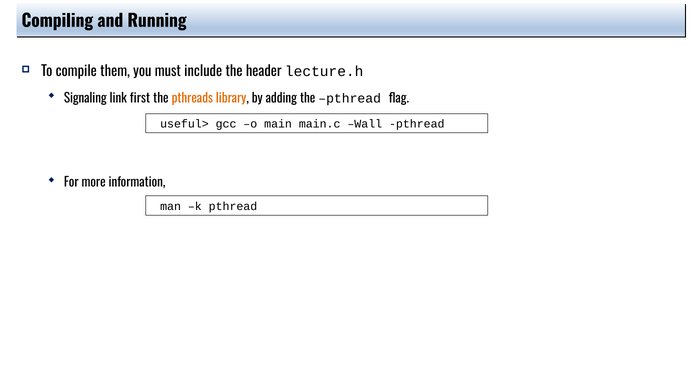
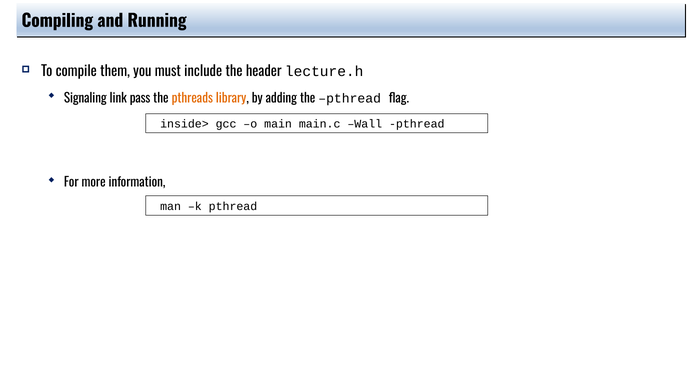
first: first -> pass (140, 98)
useful>: useful> -> inside> (184, 124)
